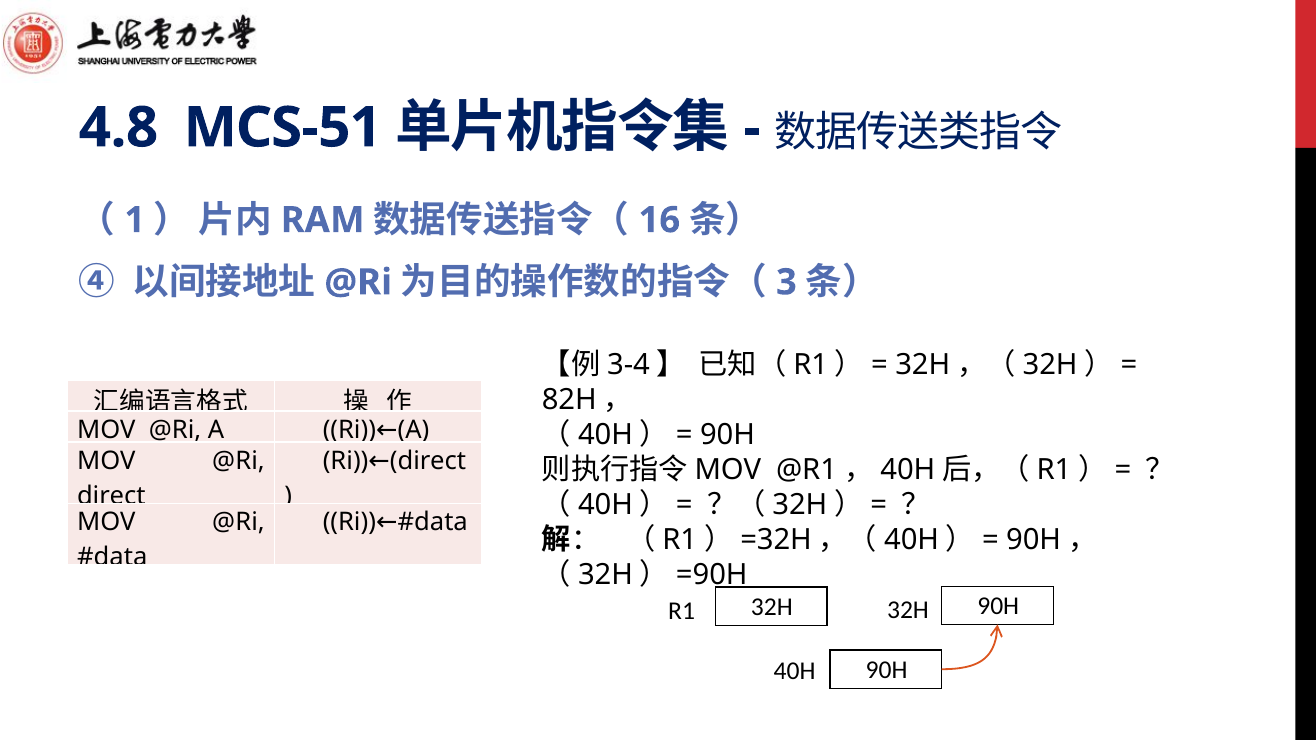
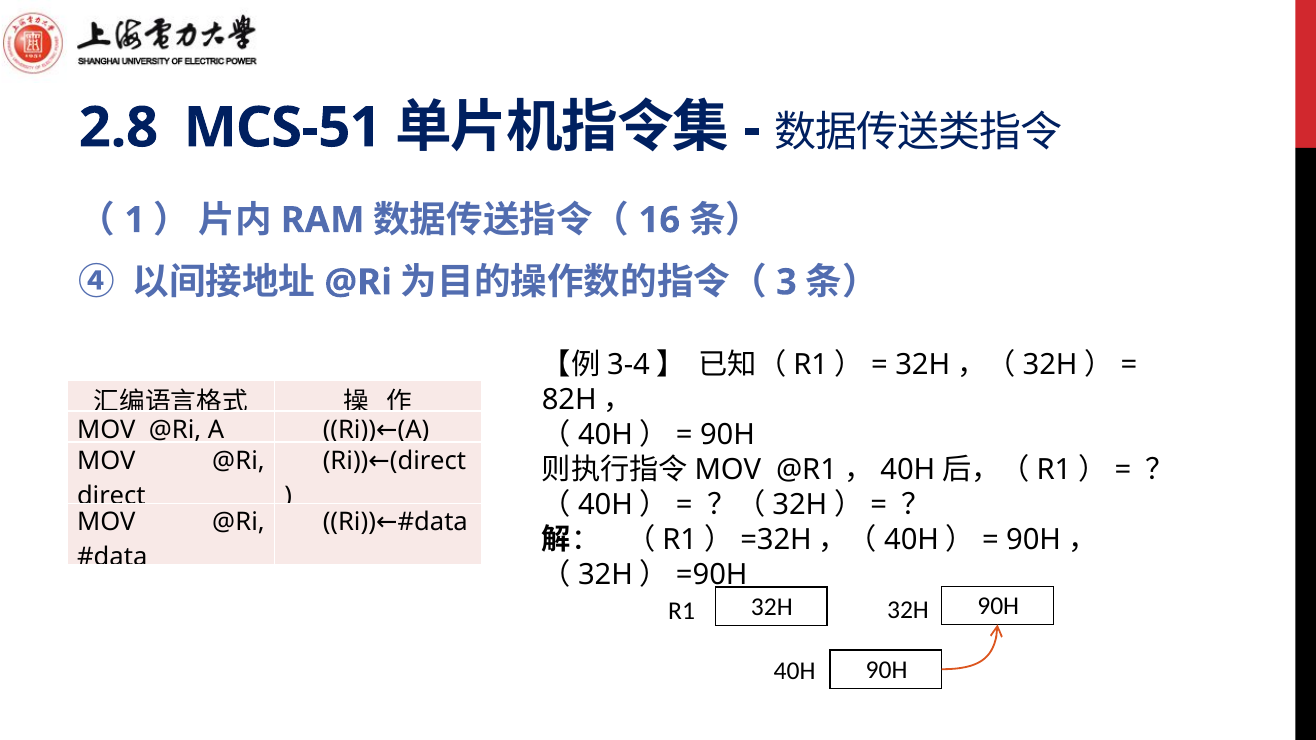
4.8: 4.8 -> 2.8 (118, 128)
